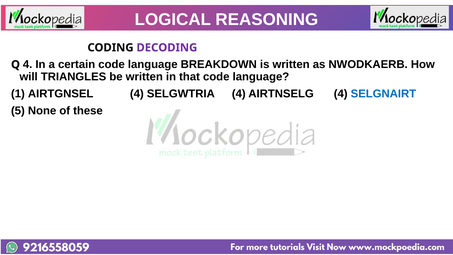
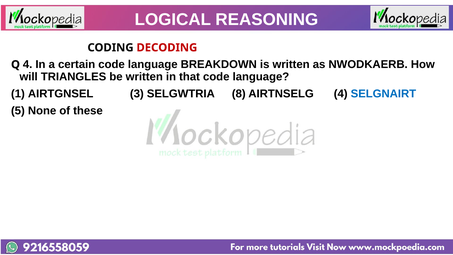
DECODING colour: purple -> red (167, 48)
AIRTGNSEL 4: 4 -> 3 (137, 94)
SELGWTRIA 4: 4 -> 8 (239, 94)
